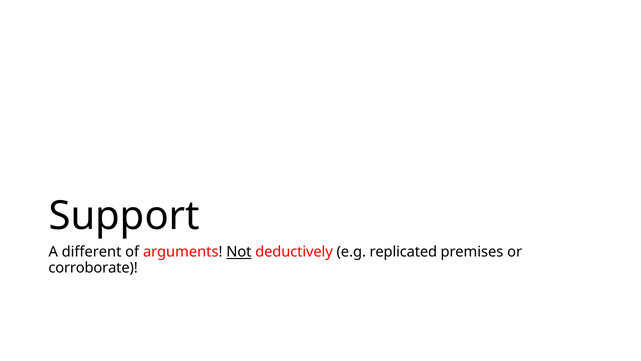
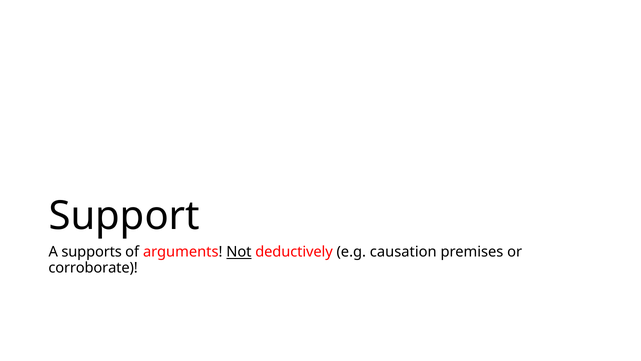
different: different -> supports (92, 252)
replicated: replicated -> causation (403, 252)
